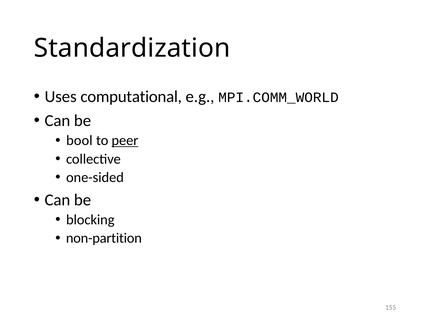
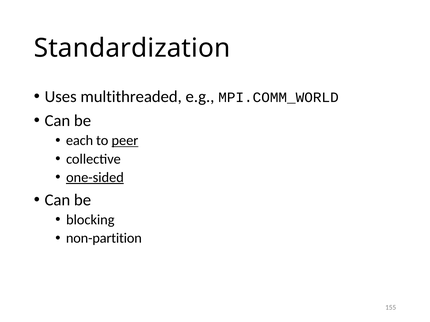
computational: computational -> multithreaded (131, 97)
bool: bool -> each (80, 141)
one-sided underline: none -> present (95, 178)
